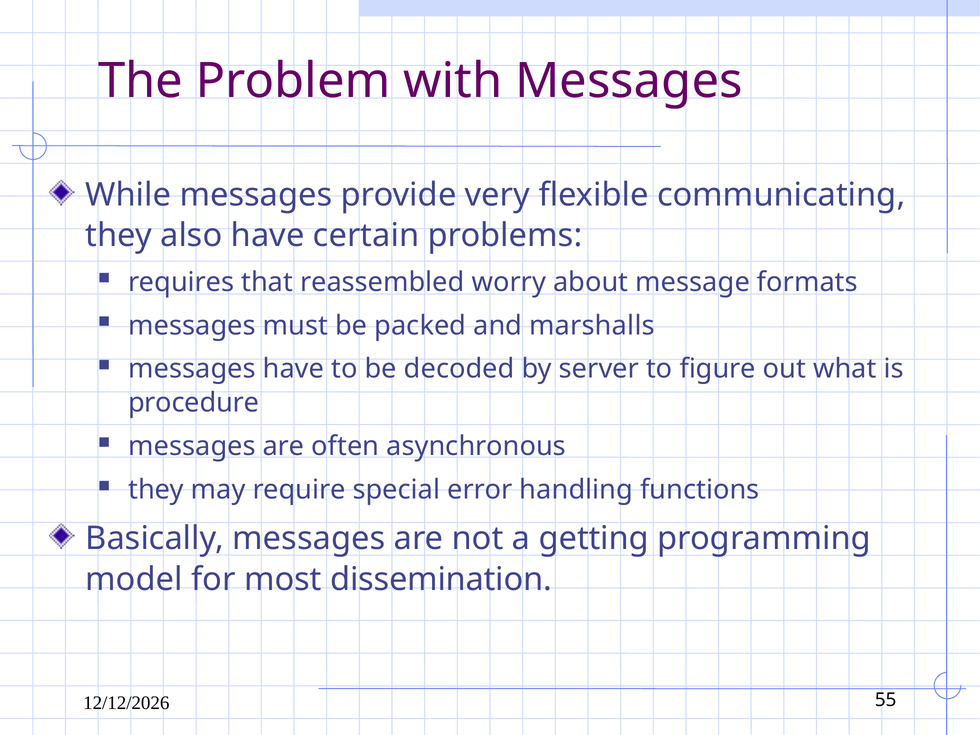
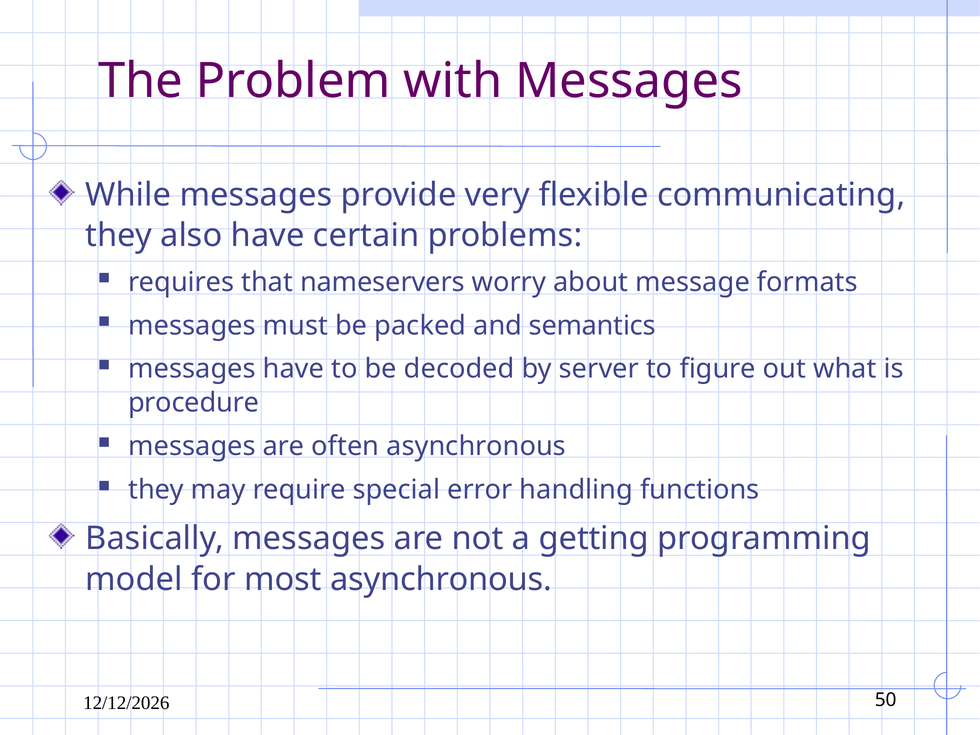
reassembled: reassembled -> nameservers (382, 282)
marshalls: marshalls -> semantics (592, 326)
most dissemination: dissemination -> asynchronous (441, 579)
55: 55 -> 50 (886, 700)
